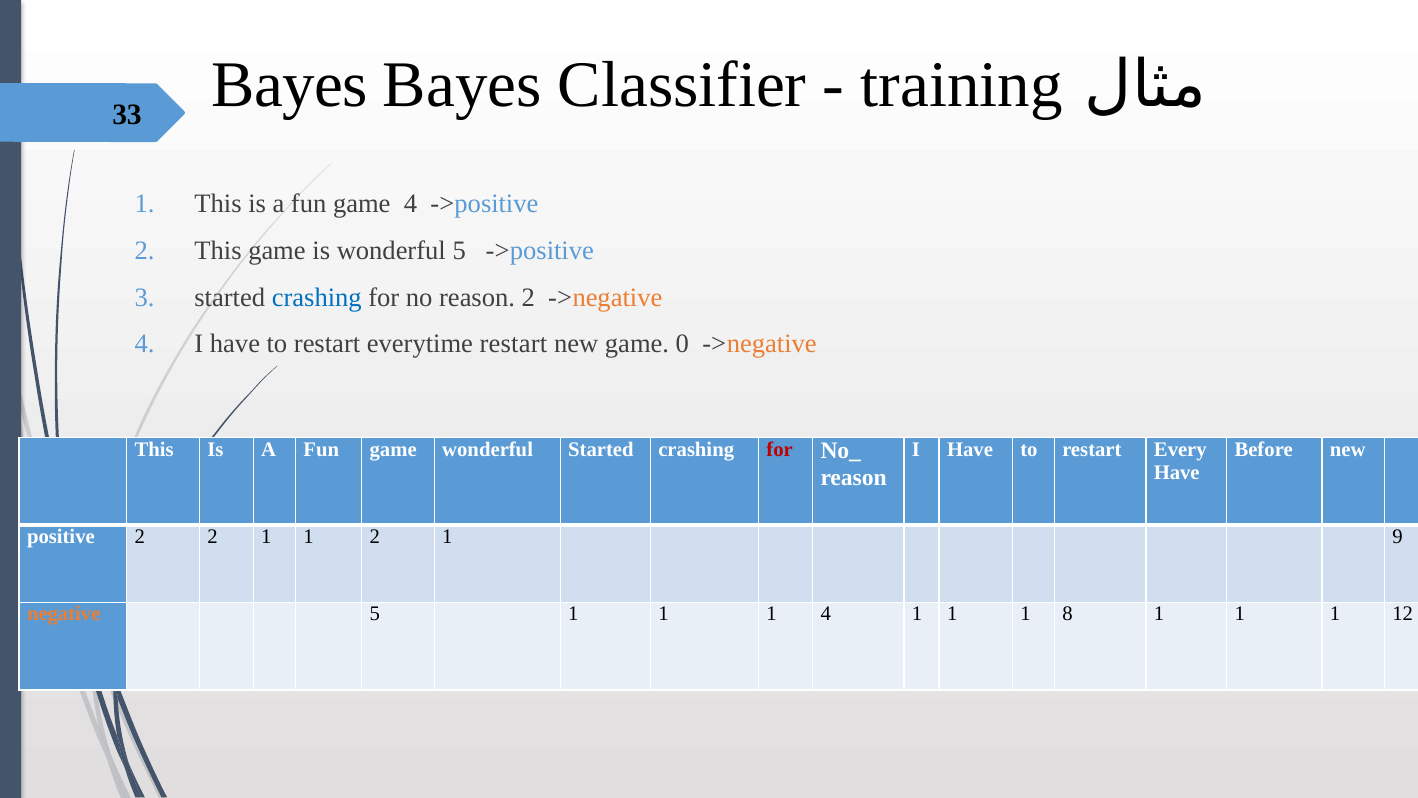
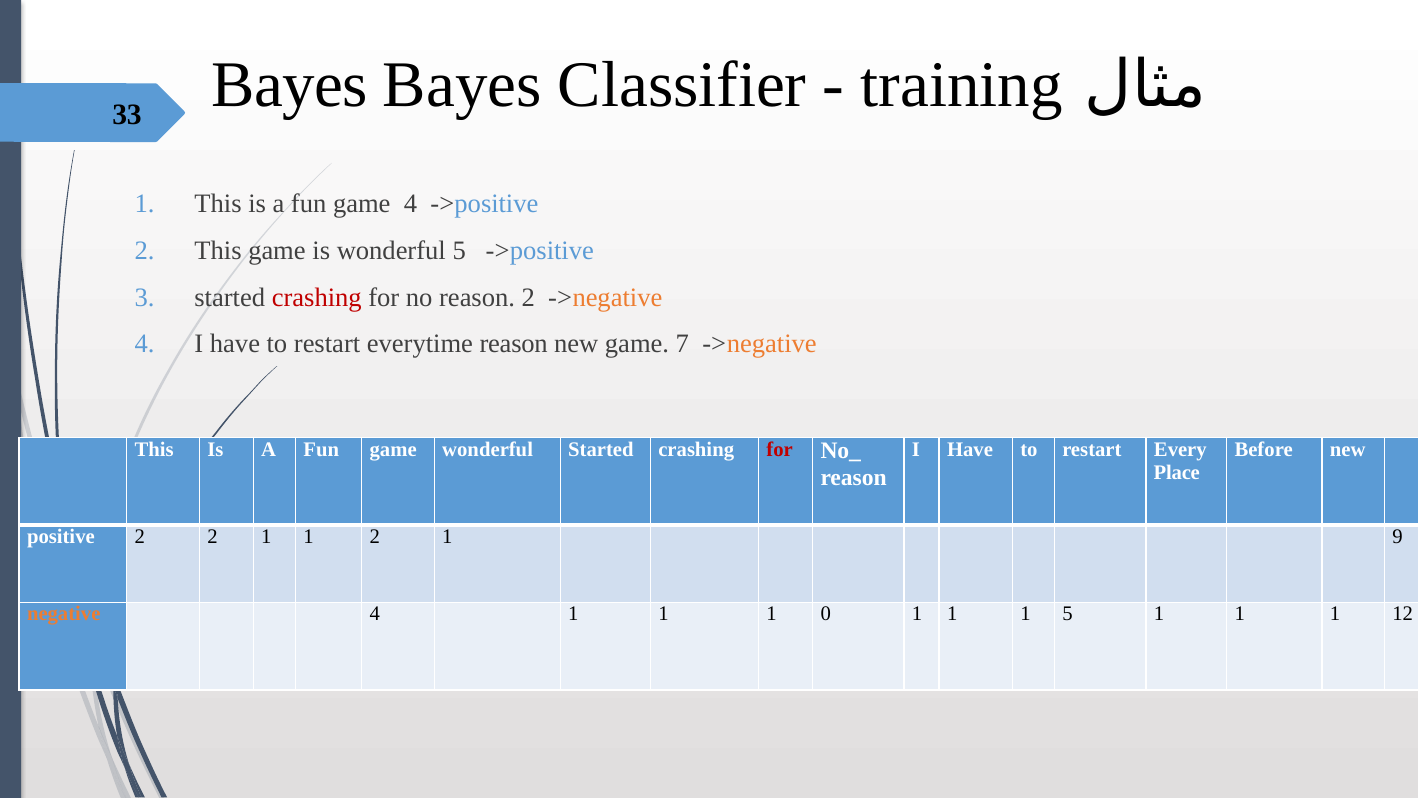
crashing colour: blue -> red (317, 297)
everytime restart: restart -> reason (514, 344)
0: 0 -> 7 (682, 344)
Have: Have -> Place (1177, 472)
negative 5: 5 -> 4 (375, 614)
1 4: 4 -> 0 (826, 614)
1 8: 8 -> 5 (1067, 614)
